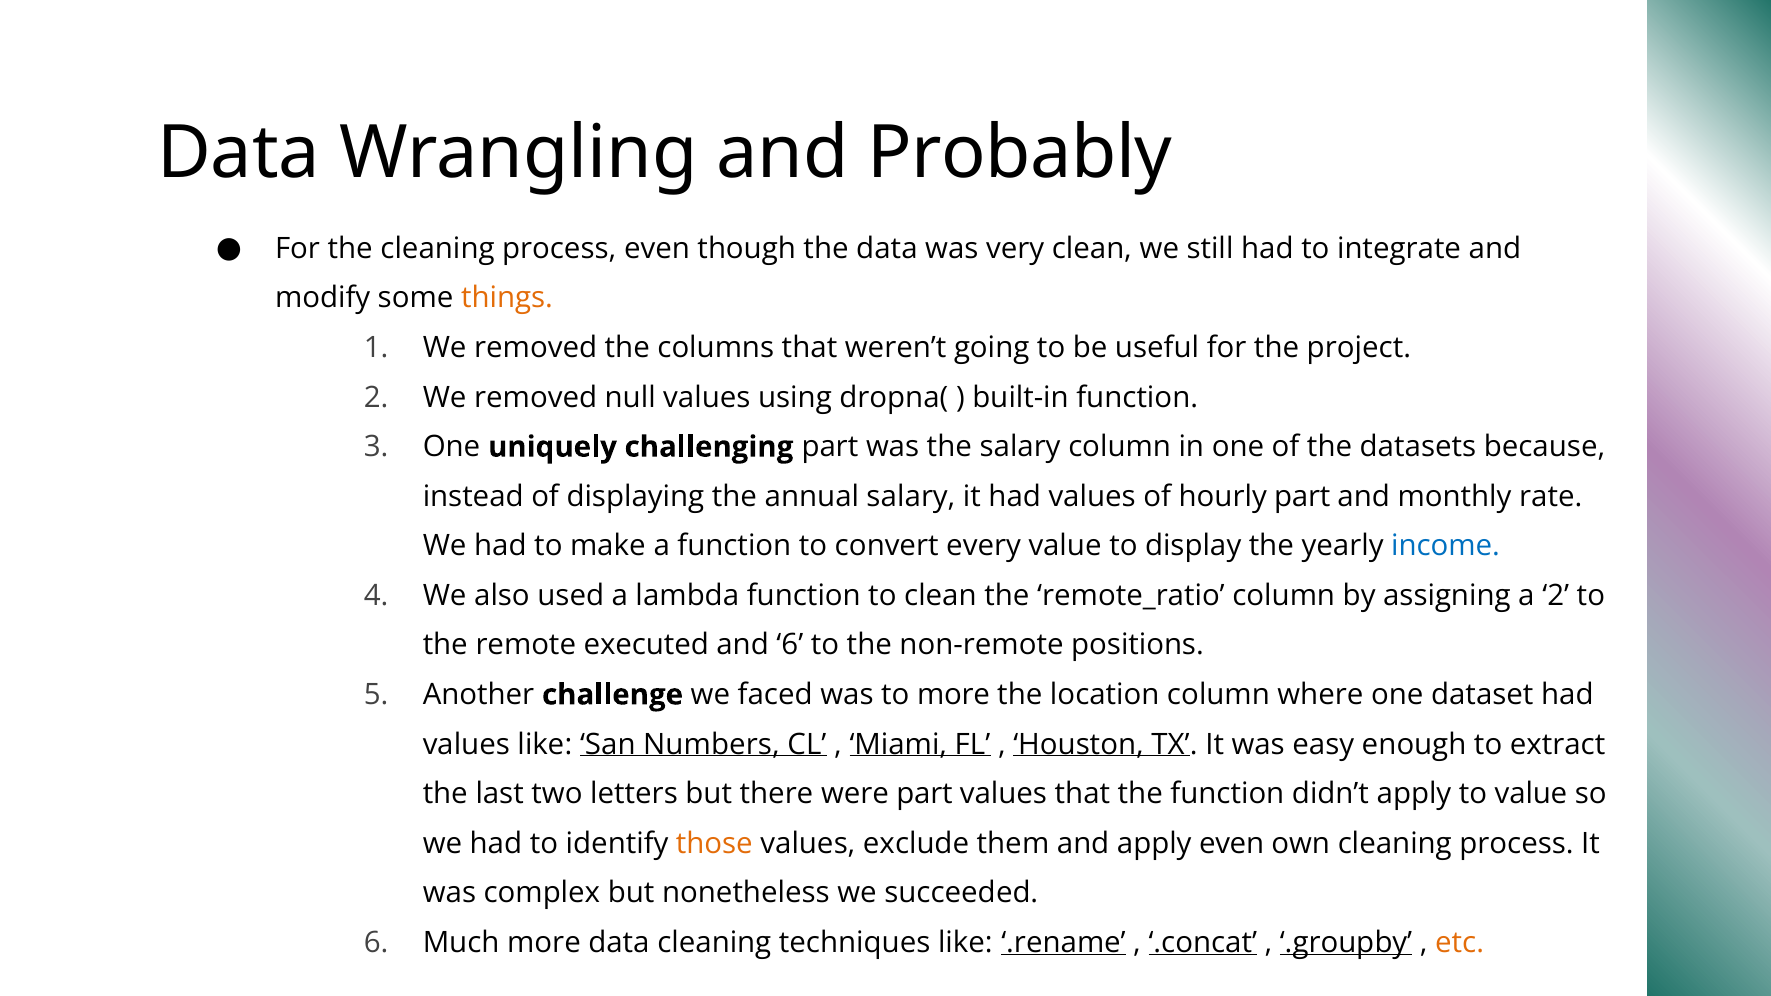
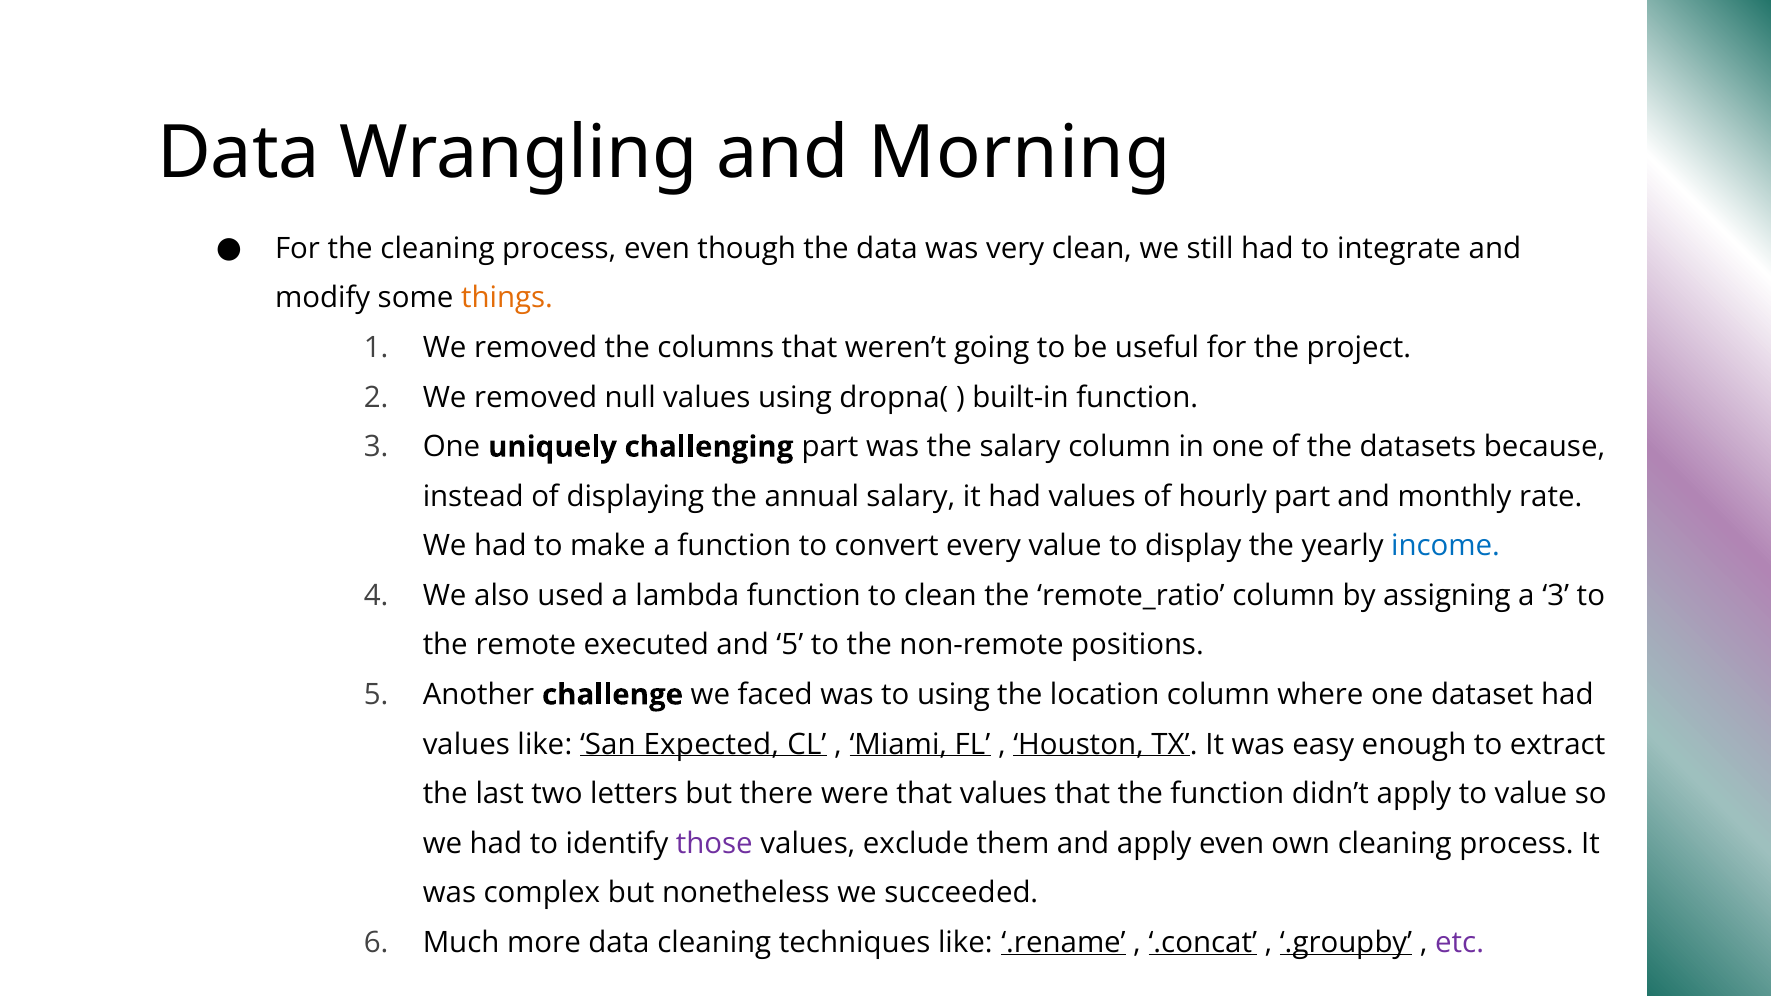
Probably: Probably -> Morning (1020, 153)
a 2: 2 -> 3 (1556, 596)
and 6: 6 -> 5 (790, 645)
to more: more -> using (953, 695)
Numbers: Numbers -> Expected (711, 744)
were part: part -> that (924, 794)
those colour: orange -> purple (714, 844)
etc colour: orange -> purple (1460, 943)
